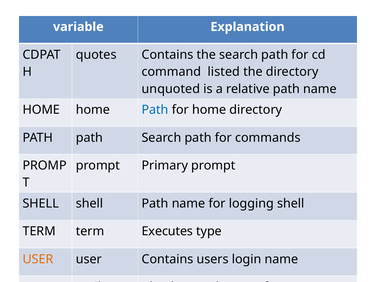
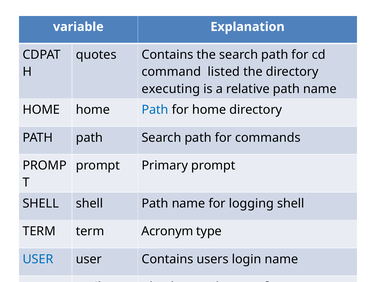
unquoted: unquoted -> executing (171, 89)
Executes: Executes -> Acronym (167, 231)
USER colour: orange -> blue (38, 259)
